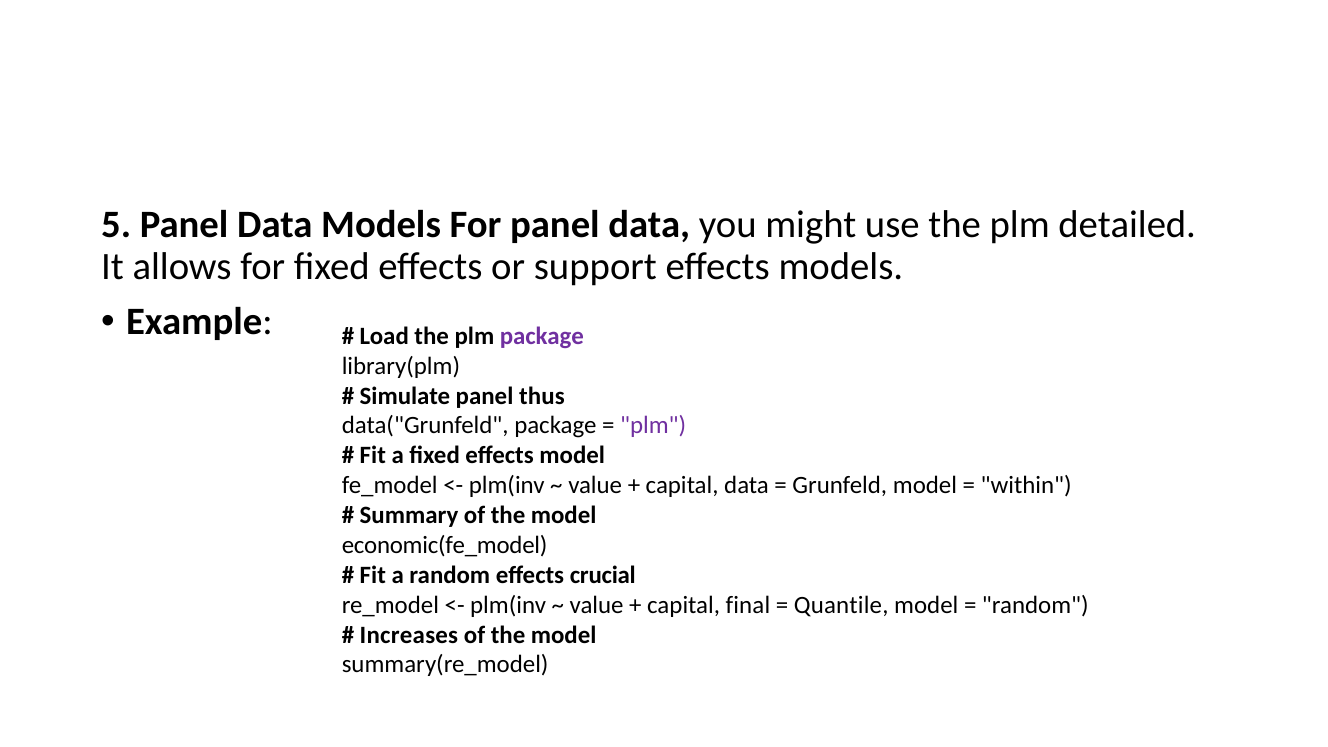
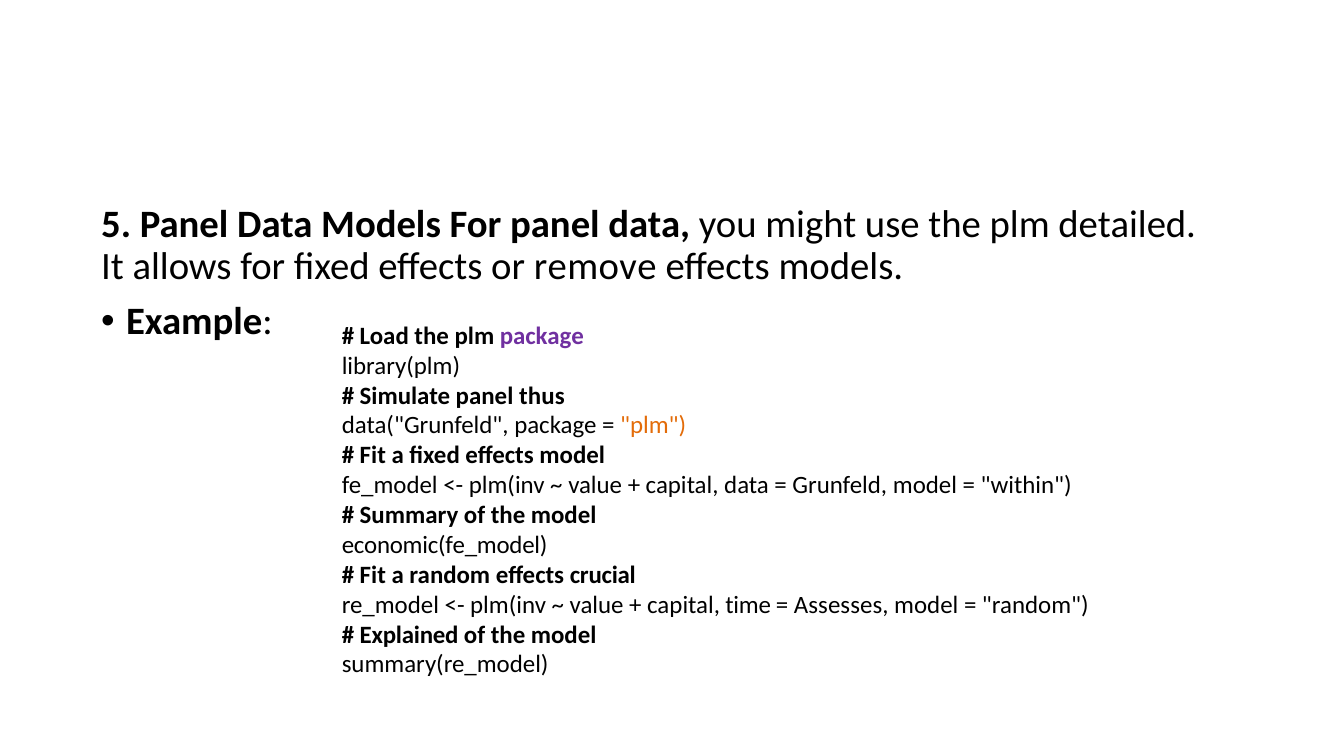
support: support -> remove (595, 266)
plm colour: purple -> orange (653, 426)
final: final -> time (748, 605)
Quantile: Quantile -> Assesses (841, 605)
Increases: Increases -> Explained (409, 635)
